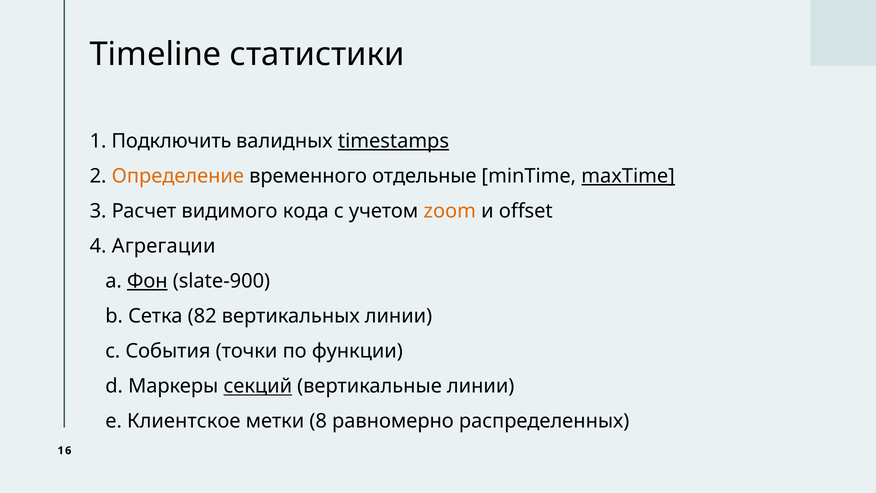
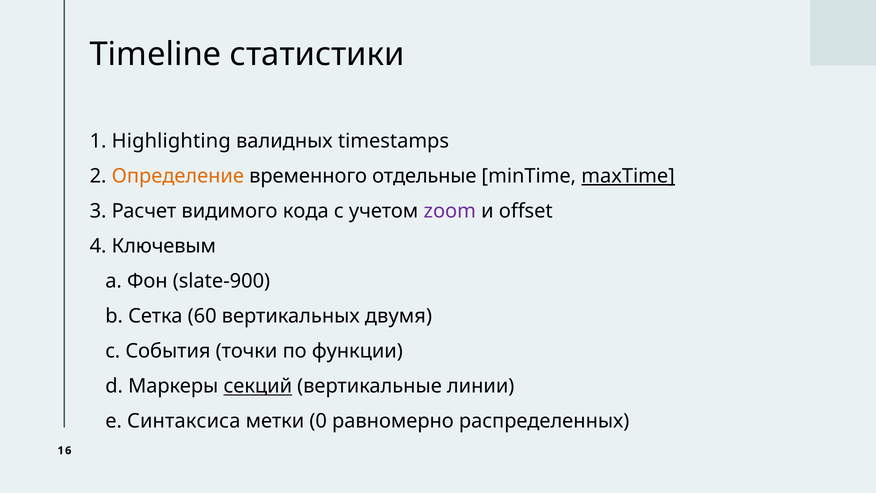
Подключить: Подключить -> Highlighting (171, 141)
timestamps underline: present -> none (394, 141)
zoom colour: orange -> purple (450, 211)
Агрегации: Агрегации -> Ключевым (164, 246)
Фон underline: present -> none (147, 281)
82: 82 -> 60 (202, 316)
вертикальных линии: линии -> двумя (398, 316)
Клиентское: Клиентское -> Синтаксиса (184, 421)
8: 8 -> 0 (318, 421)
